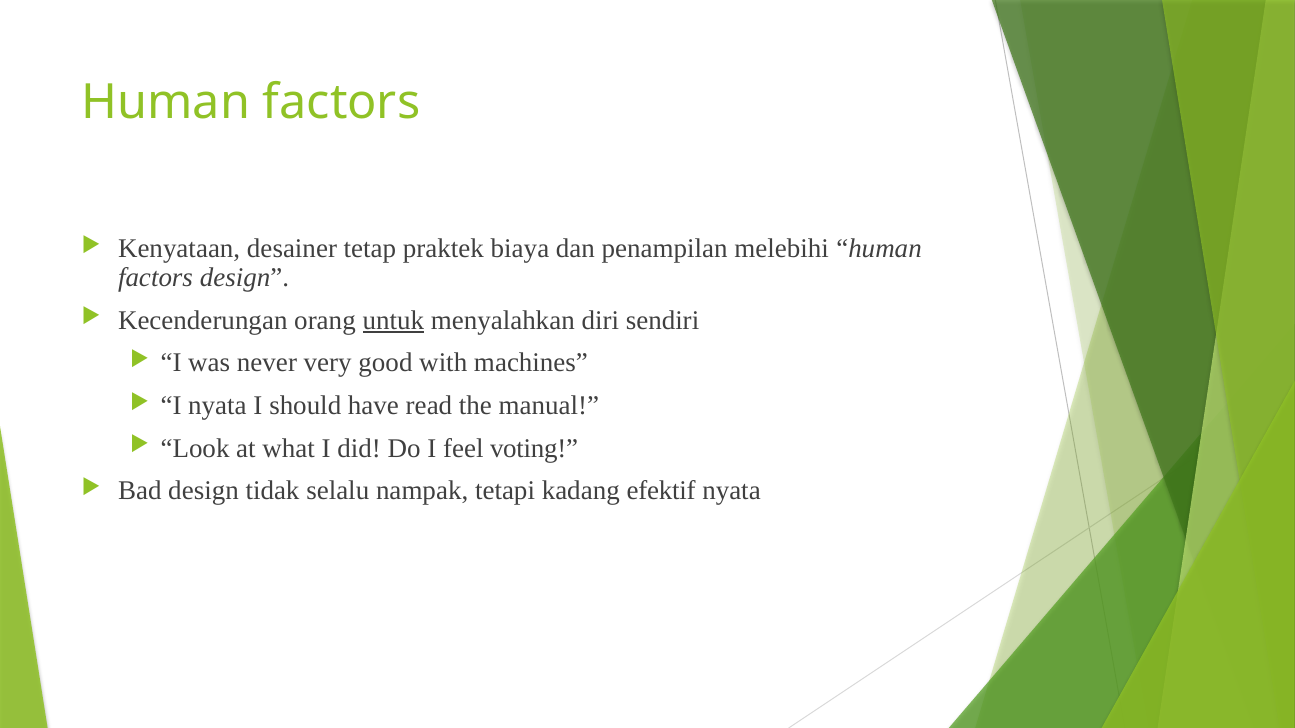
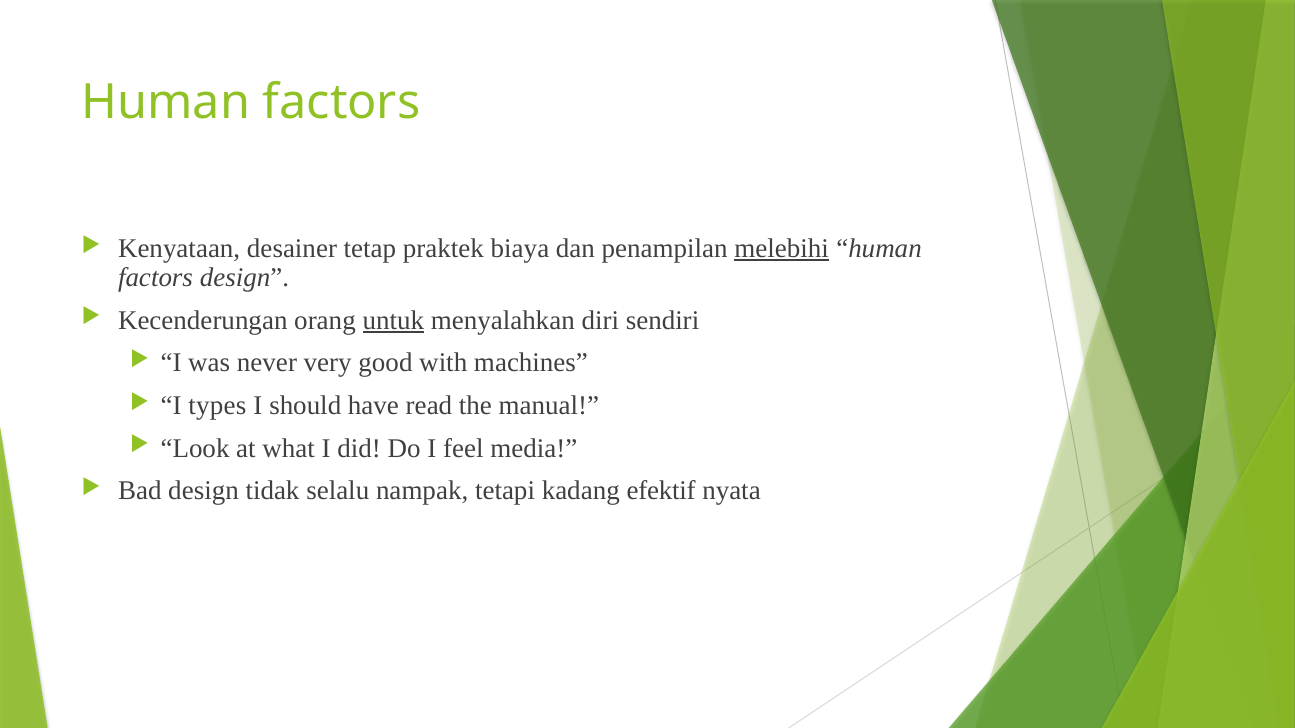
melebihi underline: none -> present (782, 249)
I nyata: nyata -> types (217, 406)
voting: voting -> media (534, 448)
